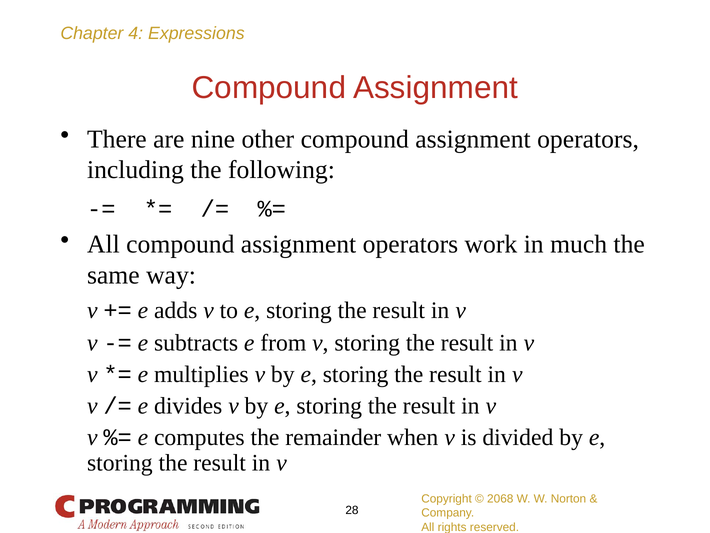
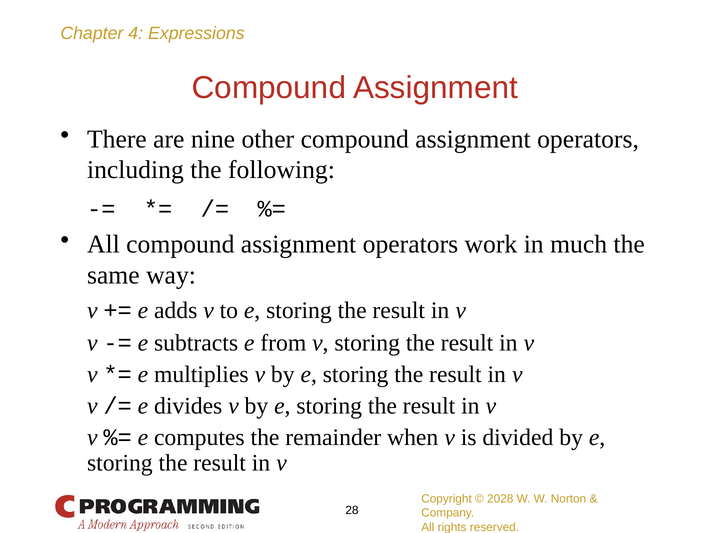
2068: 2068 -> 2028 (500, 498)
